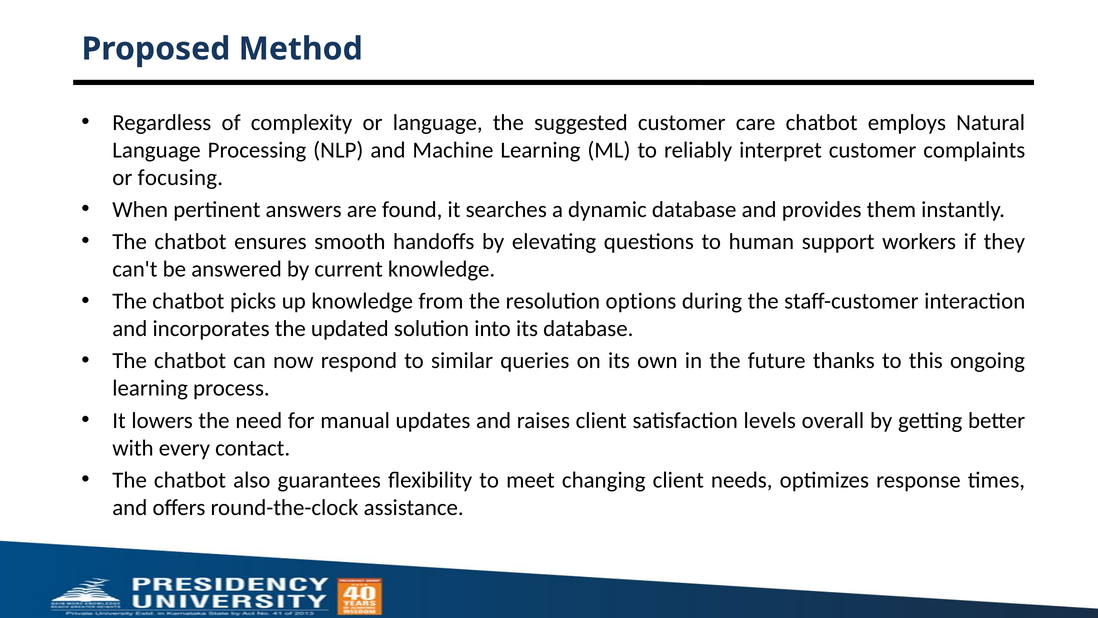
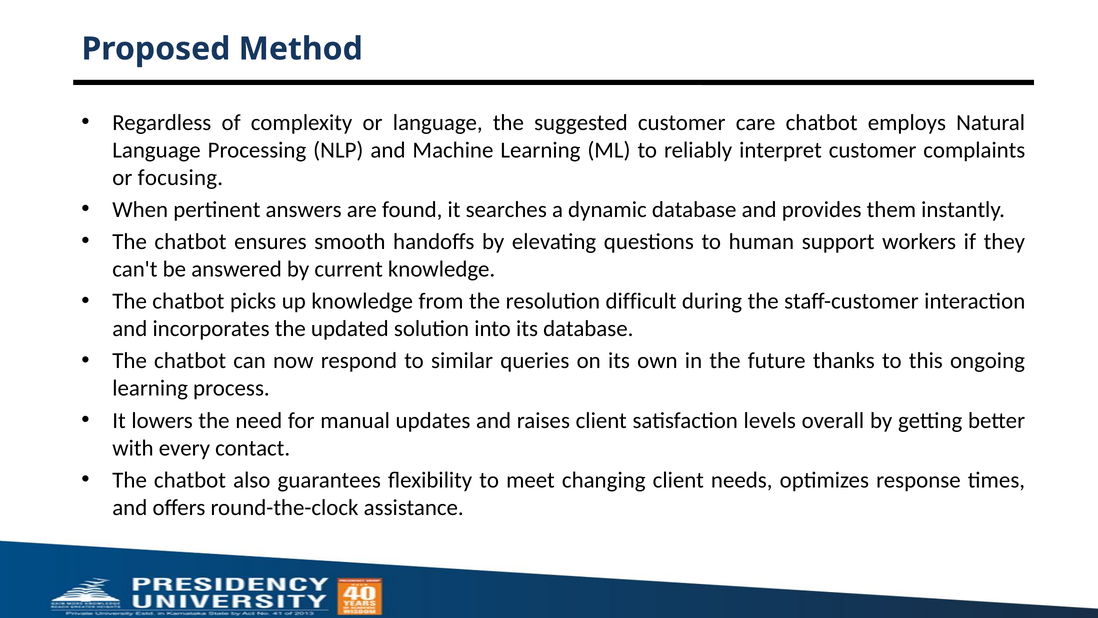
options: options -> difficult (641, 301)
